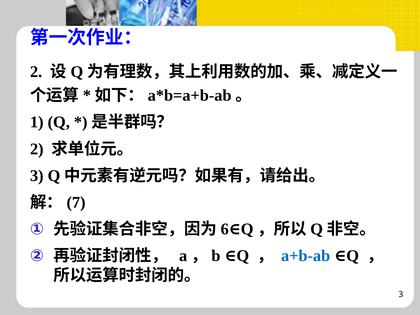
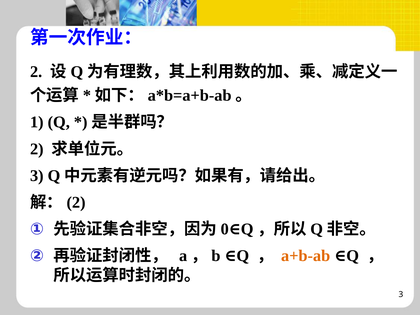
7: 7 -> 2 (76, 202)
6: 6 -> 0 (225, 229)
a+b-ab colour: blue -> orange (306, 256)
